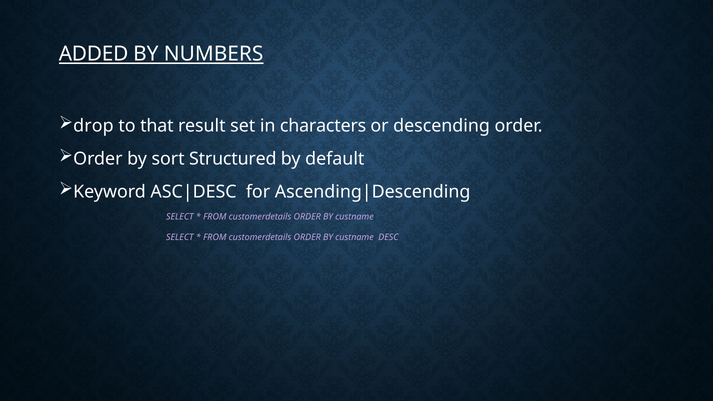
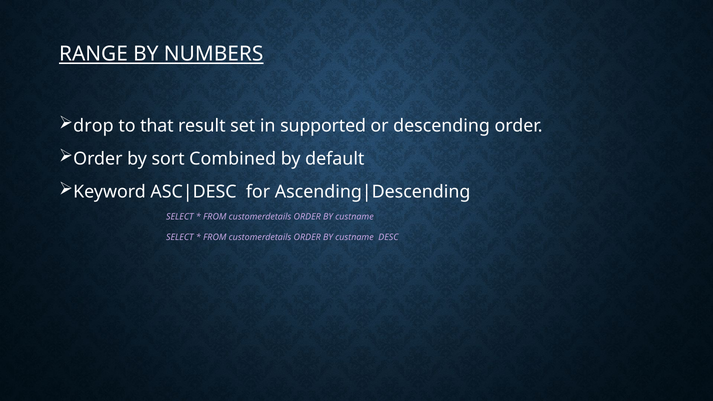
ADDED: ADDED -> RANGE (93, 54)
characters: characters -> supported (323, 126)
Structured: Structured -> Combined (233, 159)
